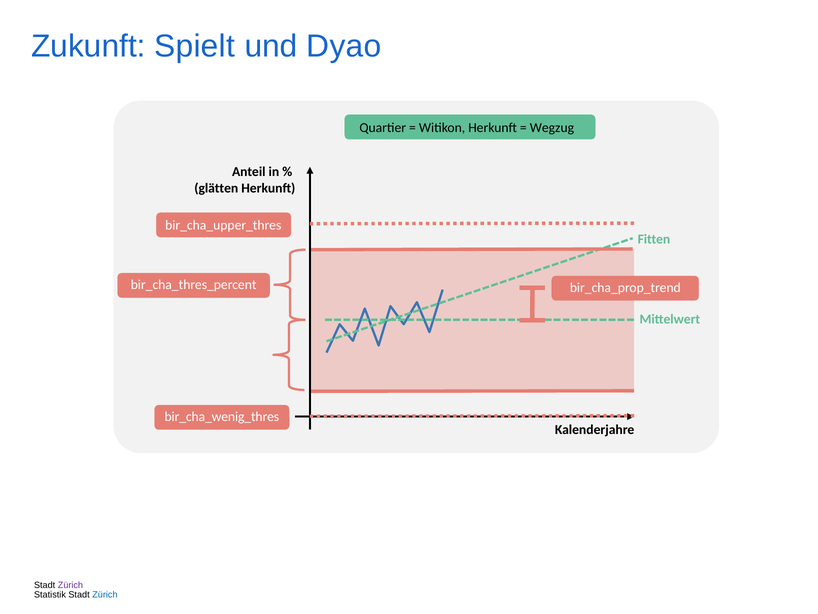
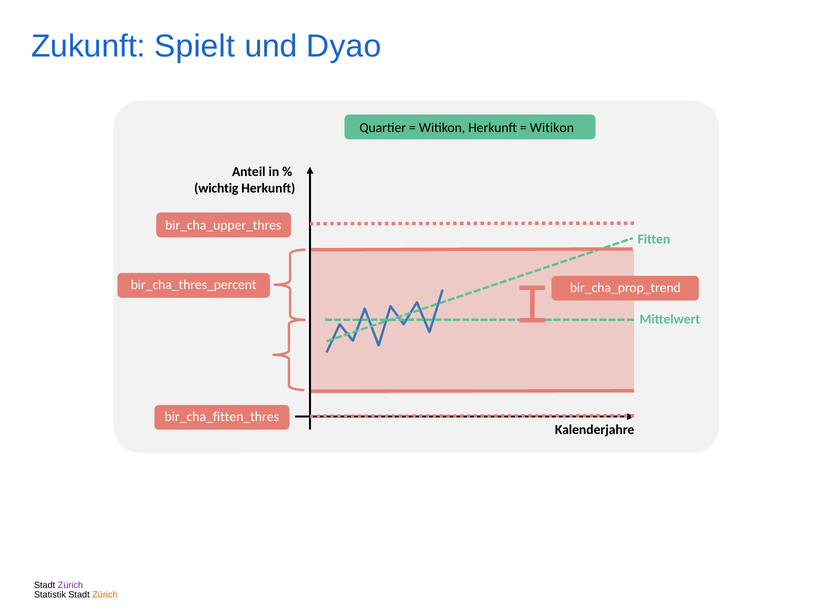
Wegzug: Wegzug -> Witikon (552, 127)
glätten: glätten -> wichtig (216, 188)
bir_cha_wenig_thres: bir_cha_wenig_thres -> bir_cha_fitten_thres (222, 416)
Zürich colour: blue -> orange (105, 594)
